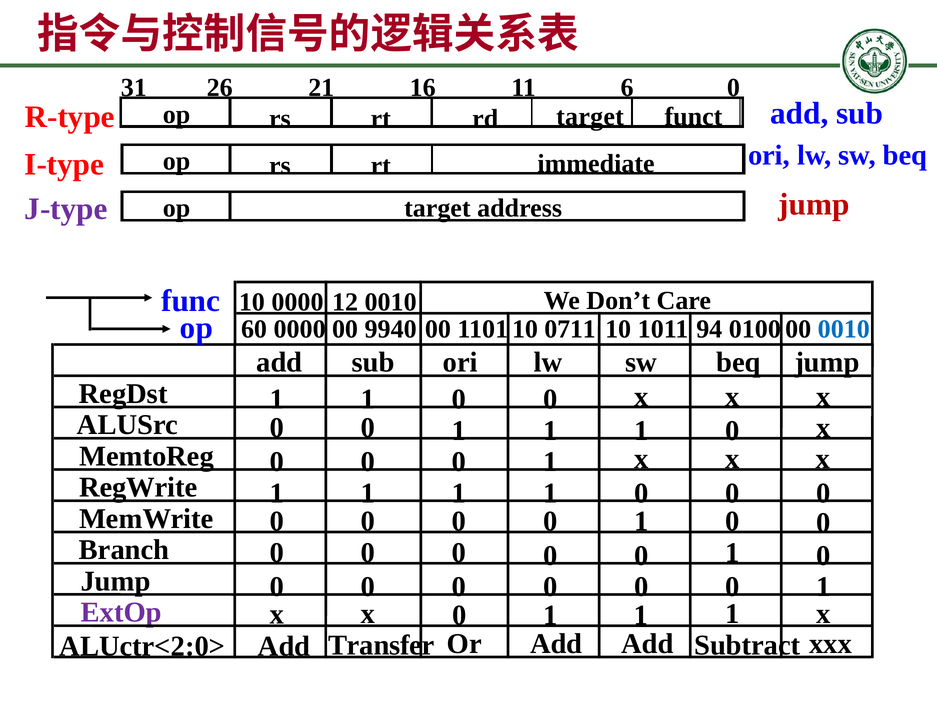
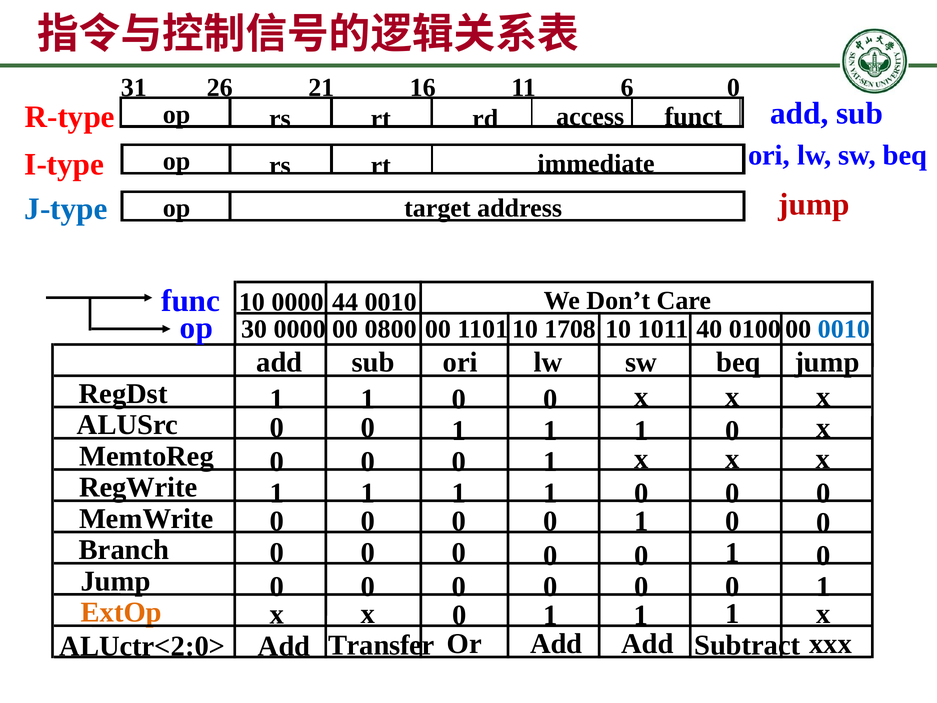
rd target: target -> access (590, 117)
J-type colour: purple -> blue (66, 209)
12: 12 -> 44 (345, 302)
60: 60 -> 30 (254, 329)
9940: 9940 -> 0800 (391, 329)
0711: 0711 -> 1708 (570, 329)
94: 94 -> 40 (709, 329)
ExtOp colour: purple -> orange (121, 612)
